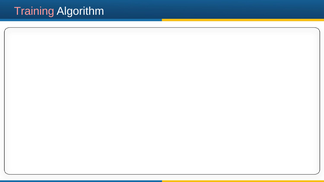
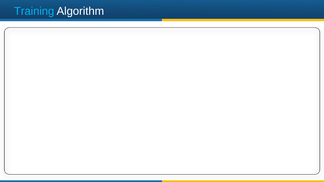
Training colour: pink -> light blue (34, 11)
